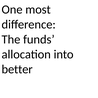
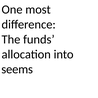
better: better -> seems (17, 69)
